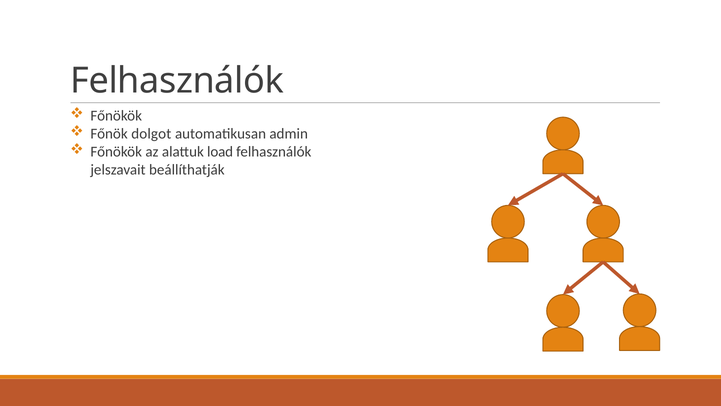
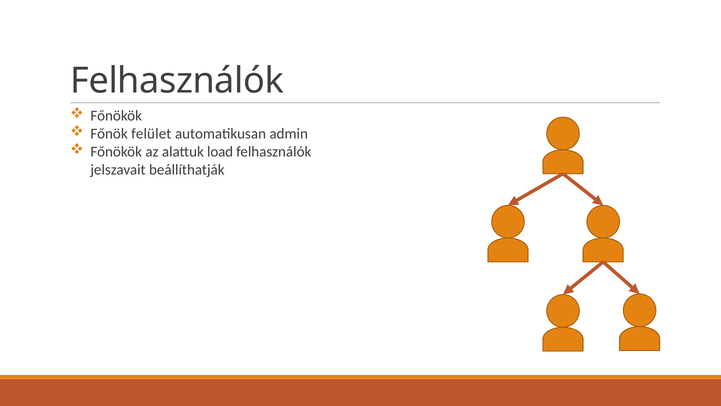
dolgot: dolgot -> felület (151, 133)
